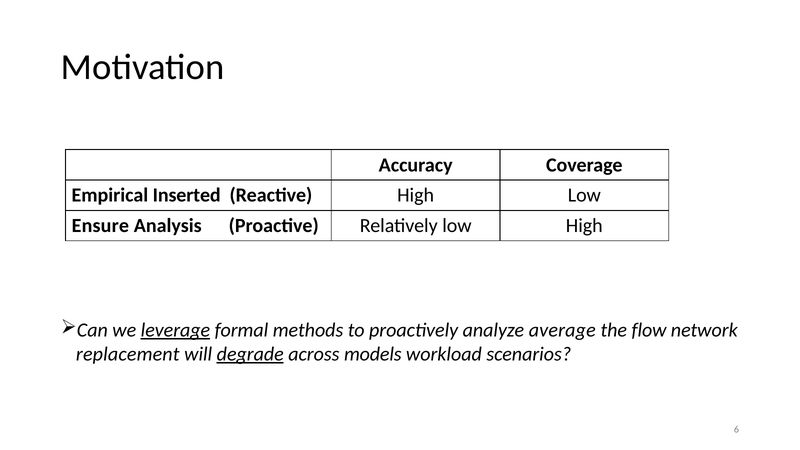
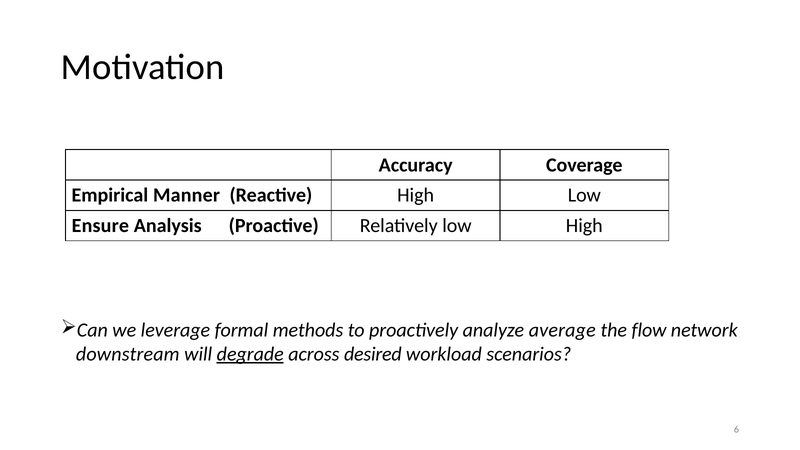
Inserted: Inserted -> Manner (187, 195)
leverage underline: present -> none (175, 330)
replacement: replacement -> downstream (128, 354)
models: models -> desired (373, 354)
